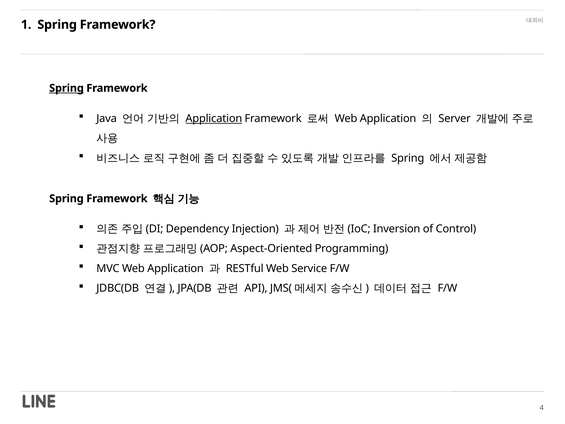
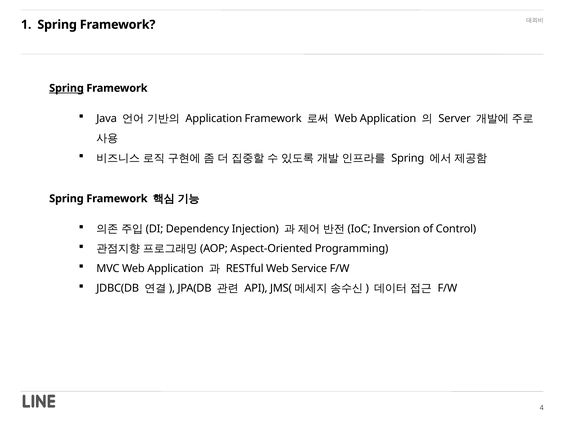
Application underline: present -> none (214, 118)
